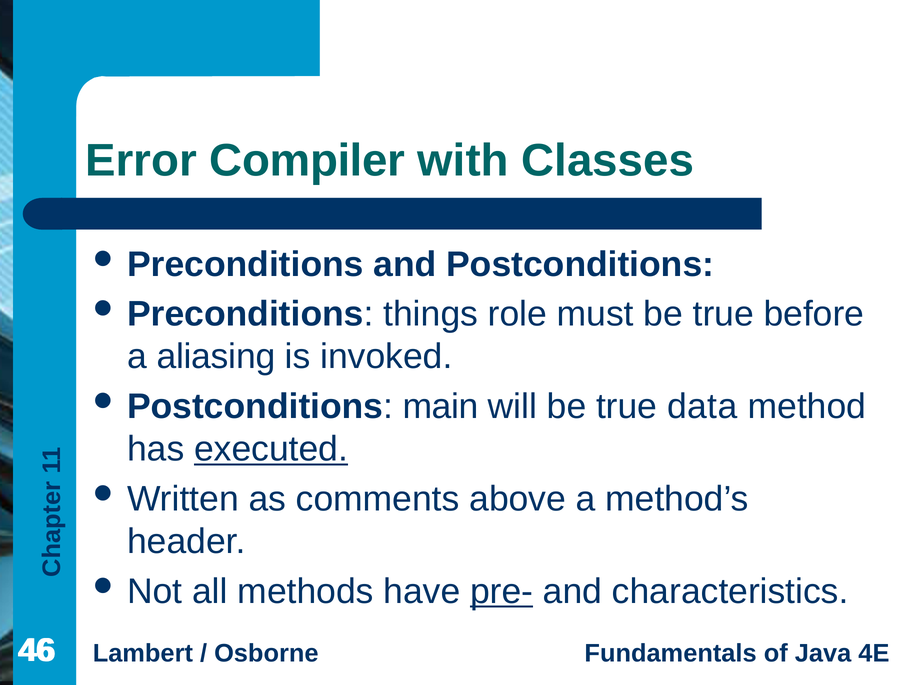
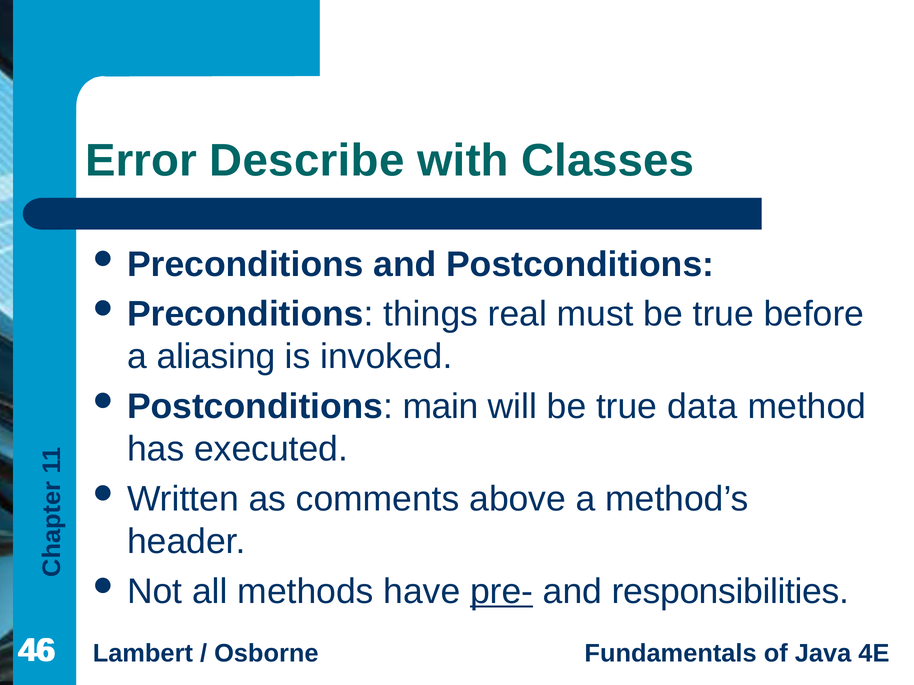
Compiler: Compiler -> Describe (307, 161)
role: role -> real (517, 314)
executed underline: present -> none (271, 449)
characteristics: characteristics -> responsibilities (730, 592)
